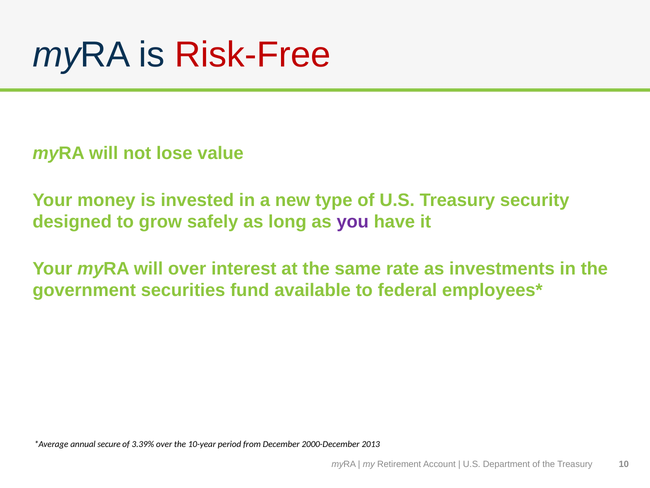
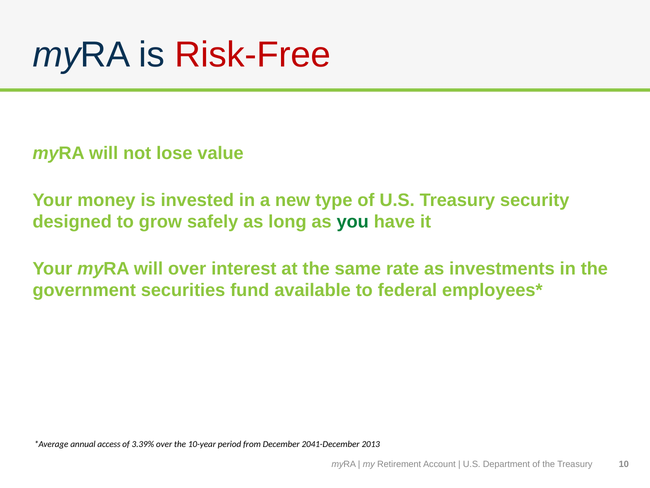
you colour: purple -> green (353, 222)
secure: secure -> access (109, 444)
2000-December: 2000-December -> 2041-December (331, 444)
